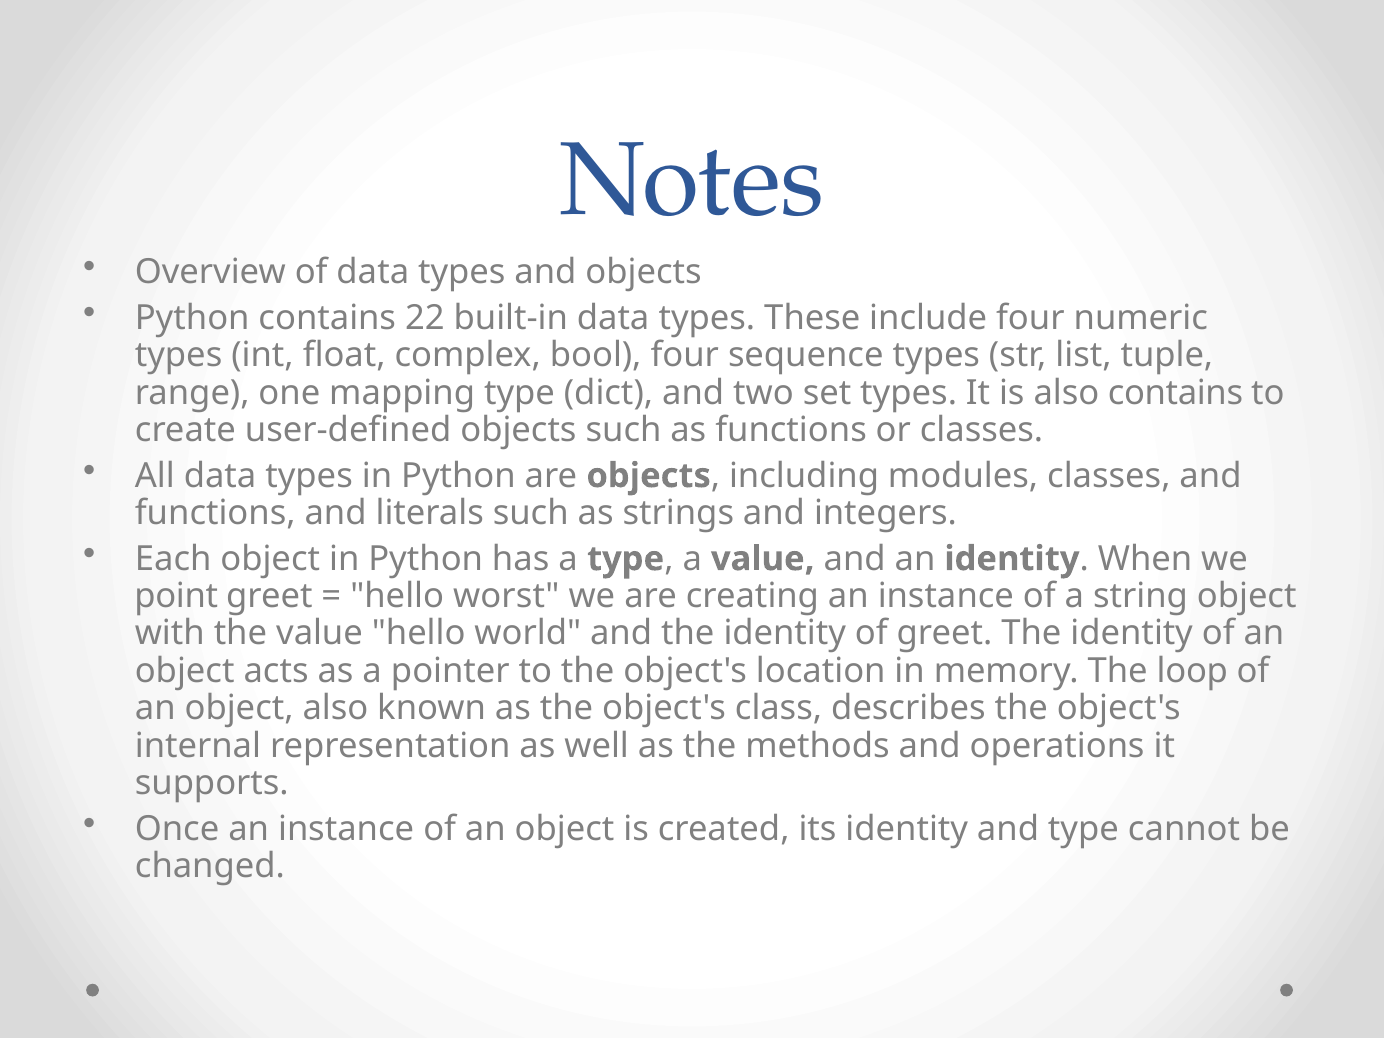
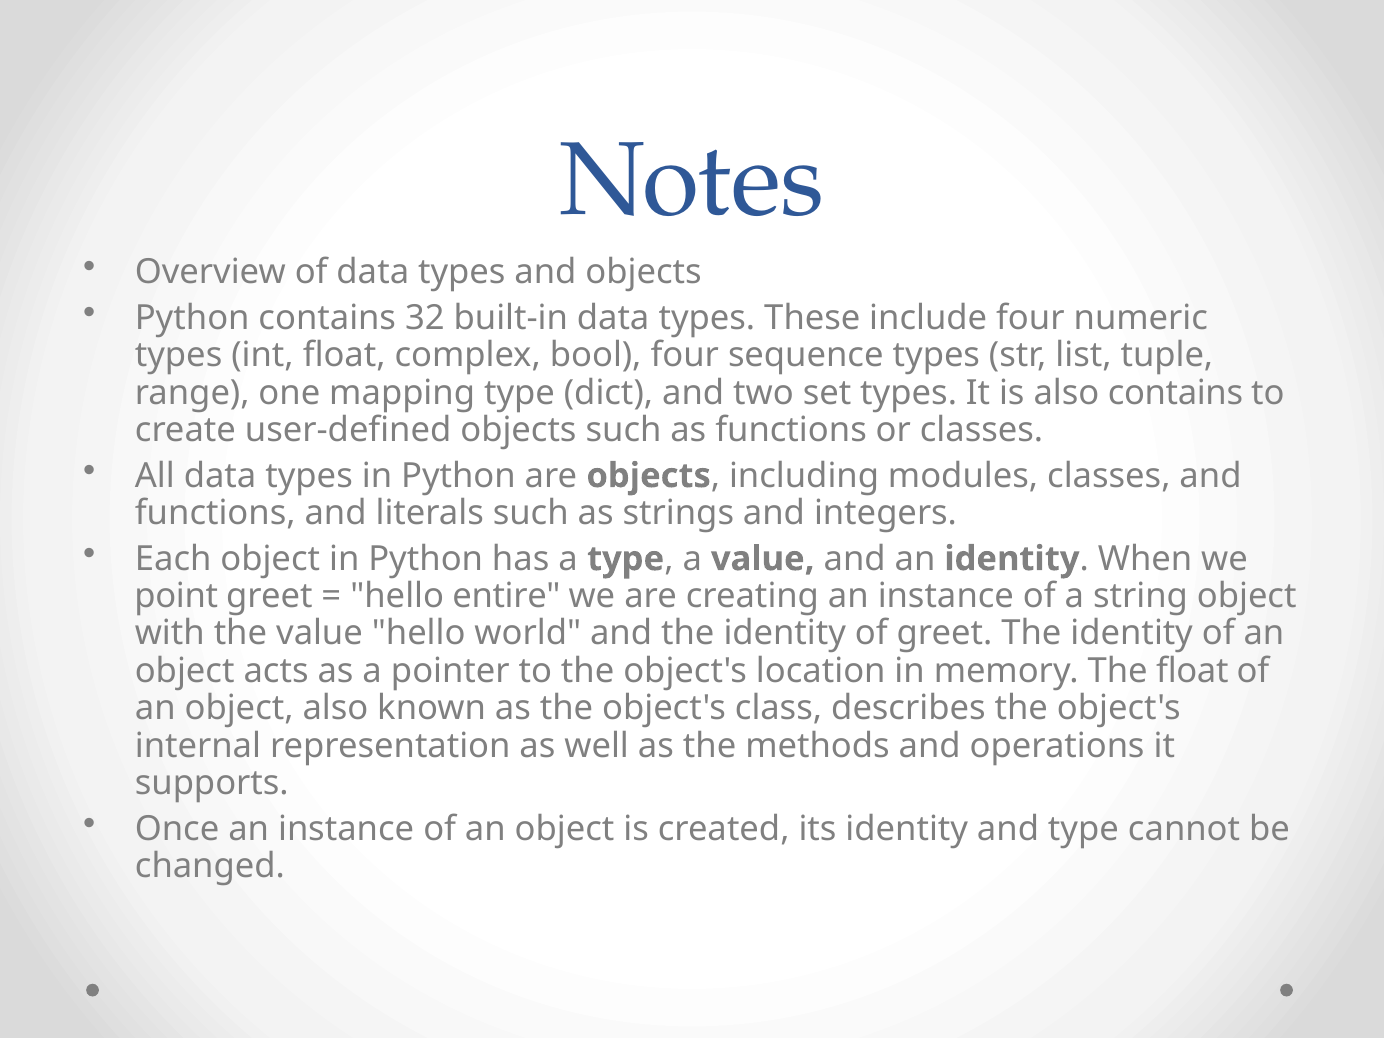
22: 22 -> 32 (425, 318)
worst: worst -> entire (506, 596)
The loop: loop -> float (1192, 671)
